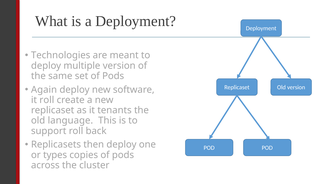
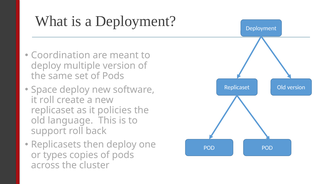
Technologies: Technologies -> Coordination (61, 55)
Again: Again -> Space (44, 90)
tenants: tenants -> policies (114, 110)
